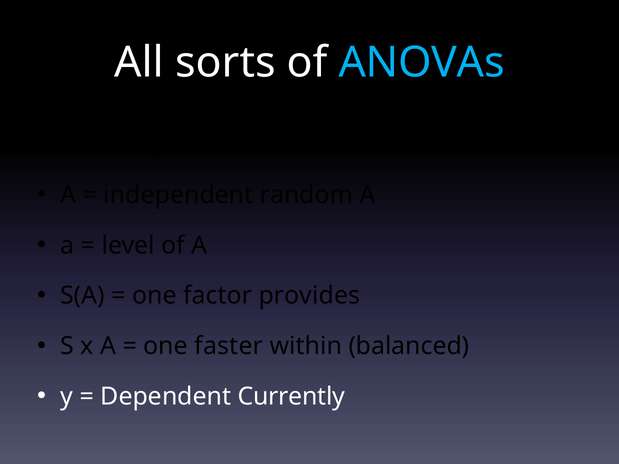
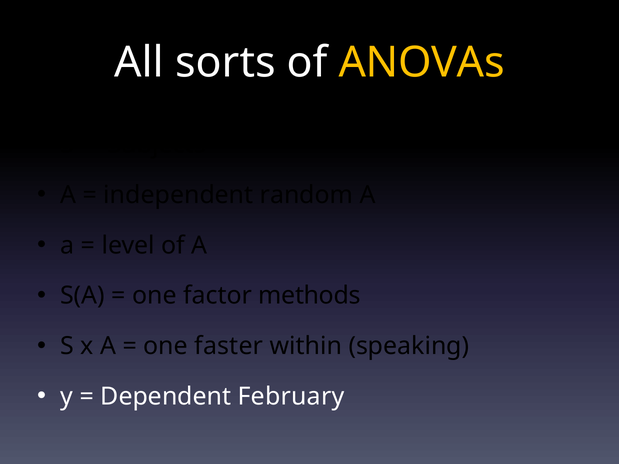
ANOVAs colour: light blue -> yellow (422, 63)
provides: provides -> methods (310, 296)
balanced: balanced -> speaking (409, 346)
Currently: Currently -> February (291, 397)
